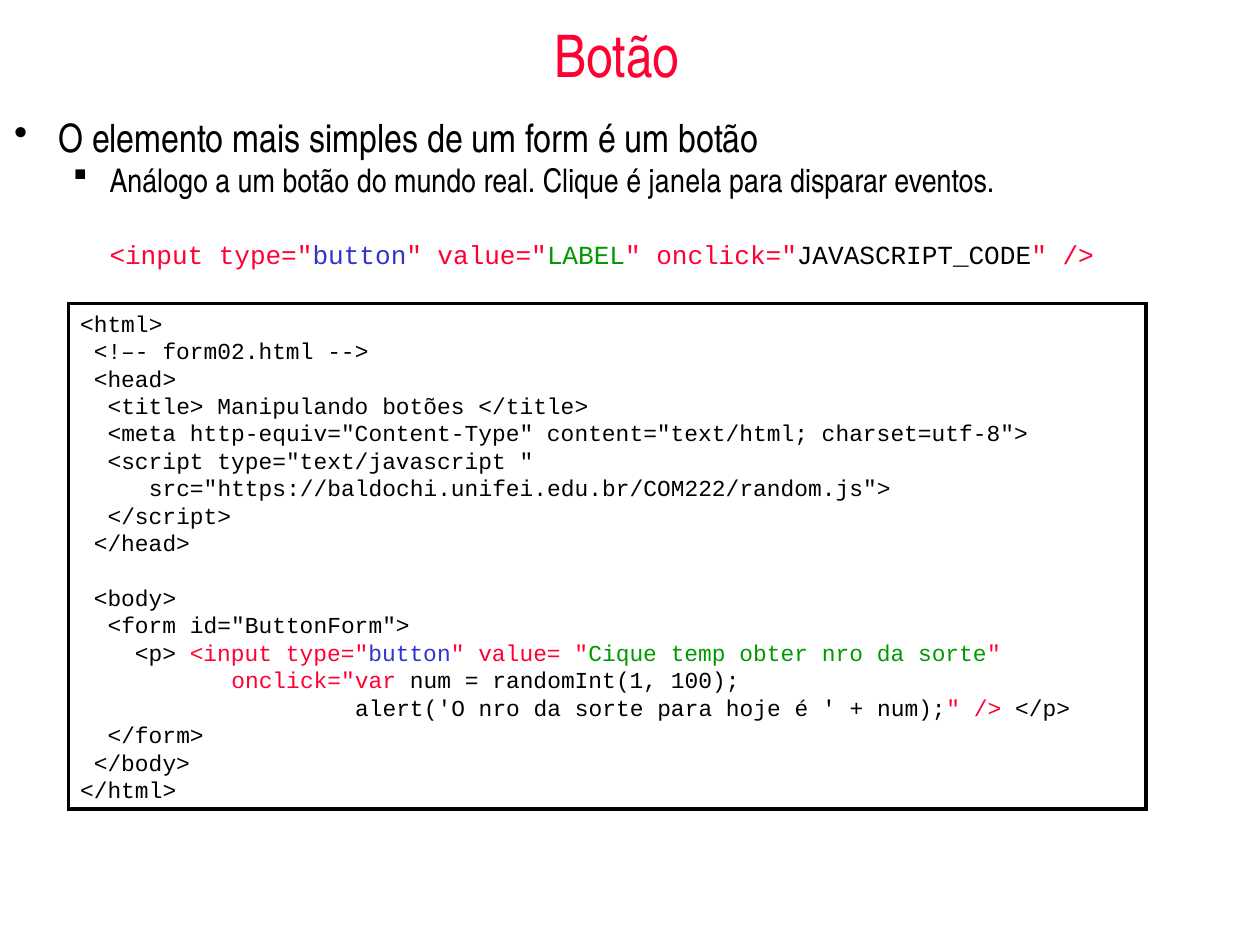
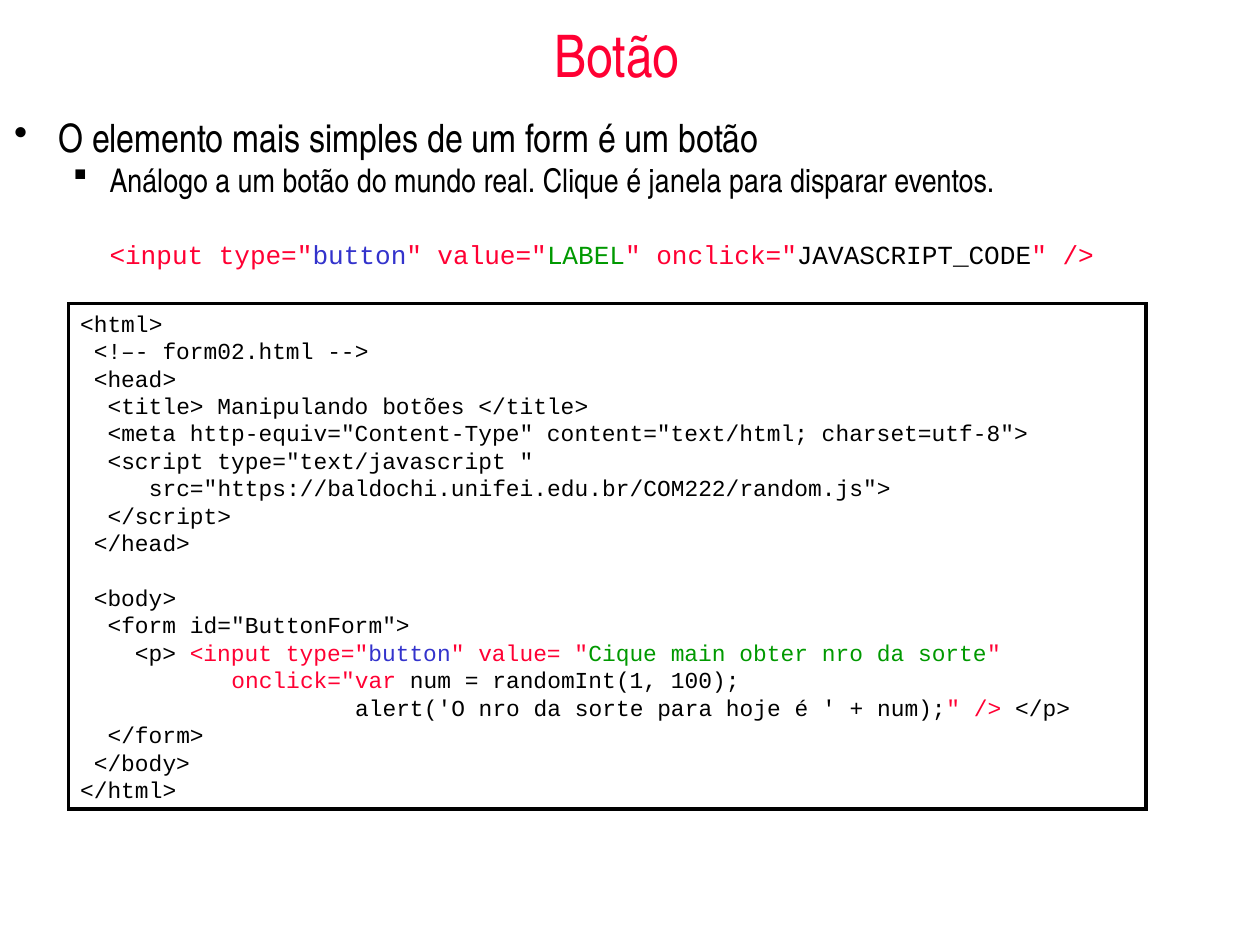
temp: temp -> main (698, 654)
